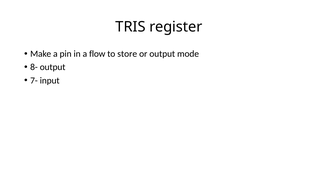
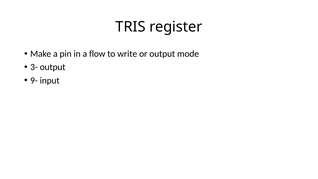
store: store -> write (127, 54)
8-: 8- -> 3- (34, 67)
7-: 7- -> 9- (34, 80)
